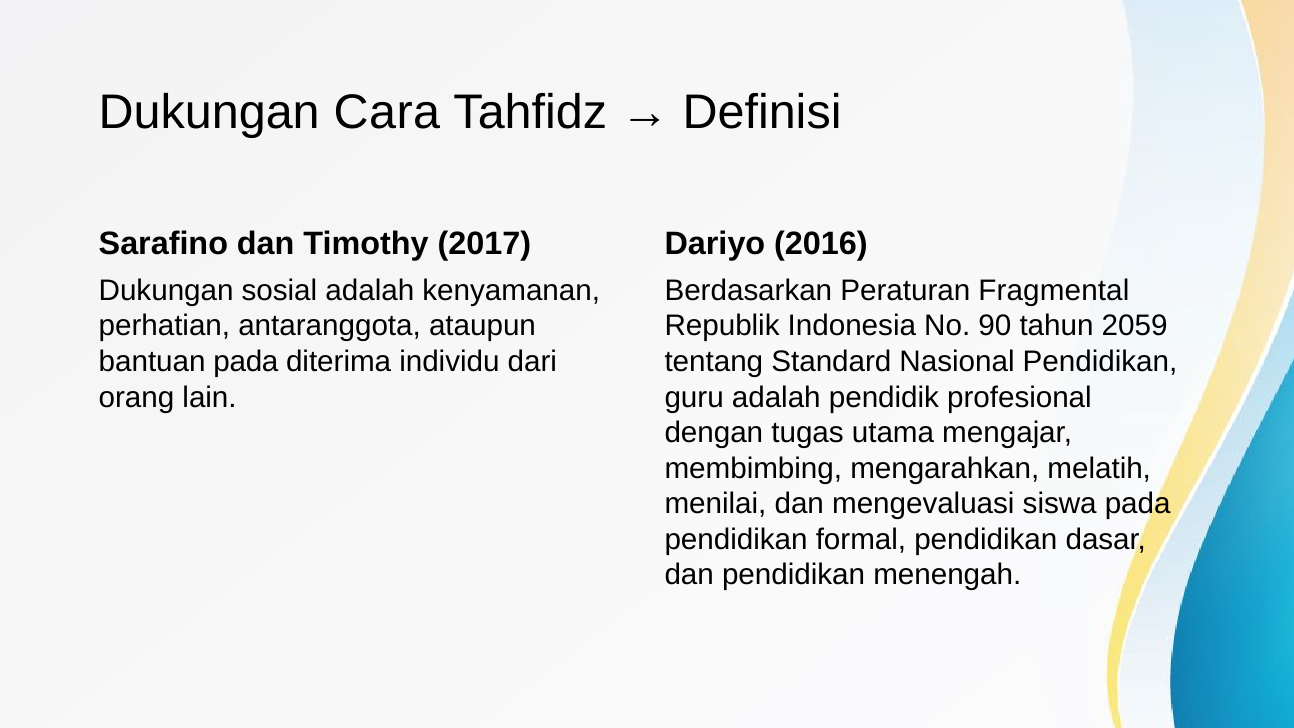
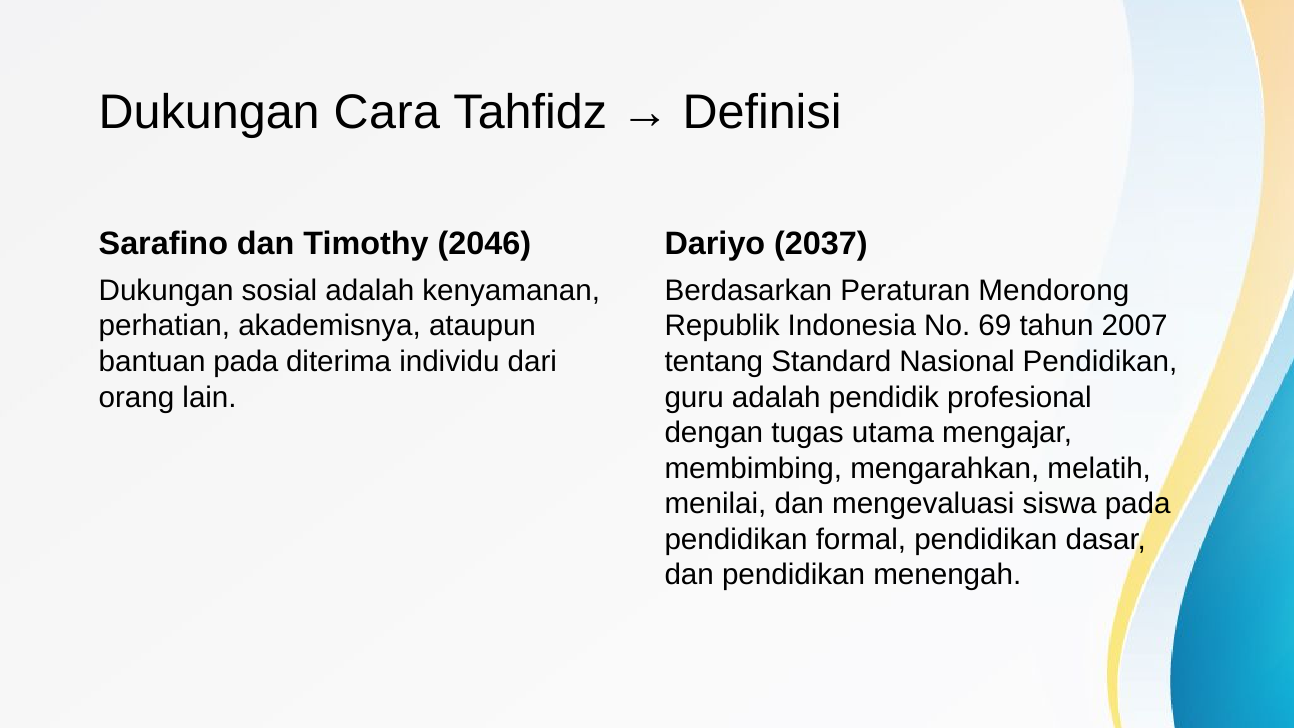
2017: 2017 -> 2046 (484, 244)
2016: 2016 -> 2037 (821, 244)
Fragmental: Fragmental -> Mendorong (1054, 291)
antaranggota: antaranggota -> akademisnya (330, 326)
90: 90 -> 69 (995, 326)
2059: 2059 -> 2007 (1135, 326)
